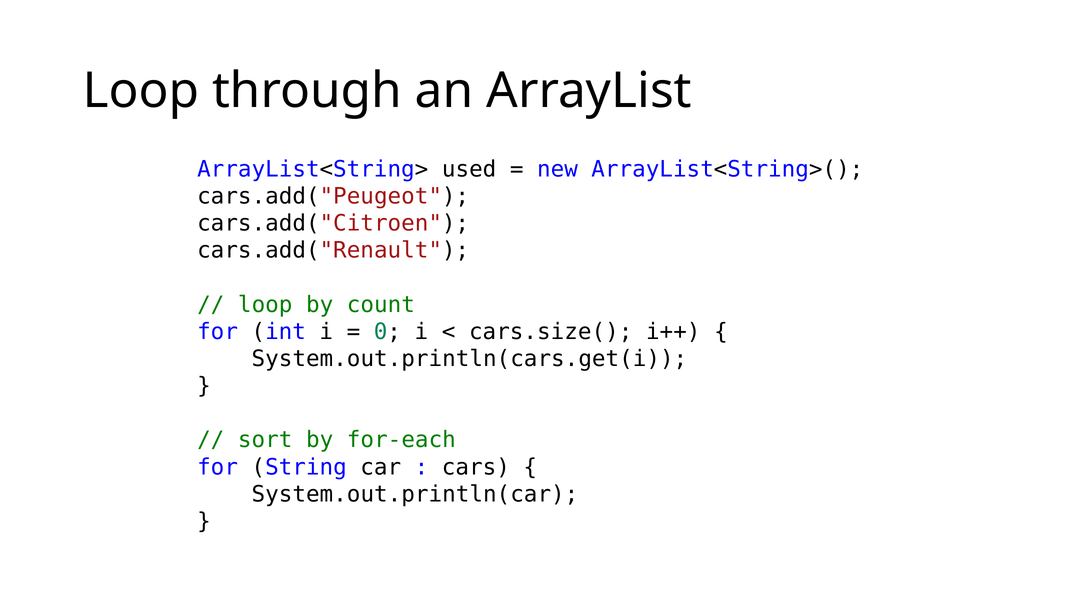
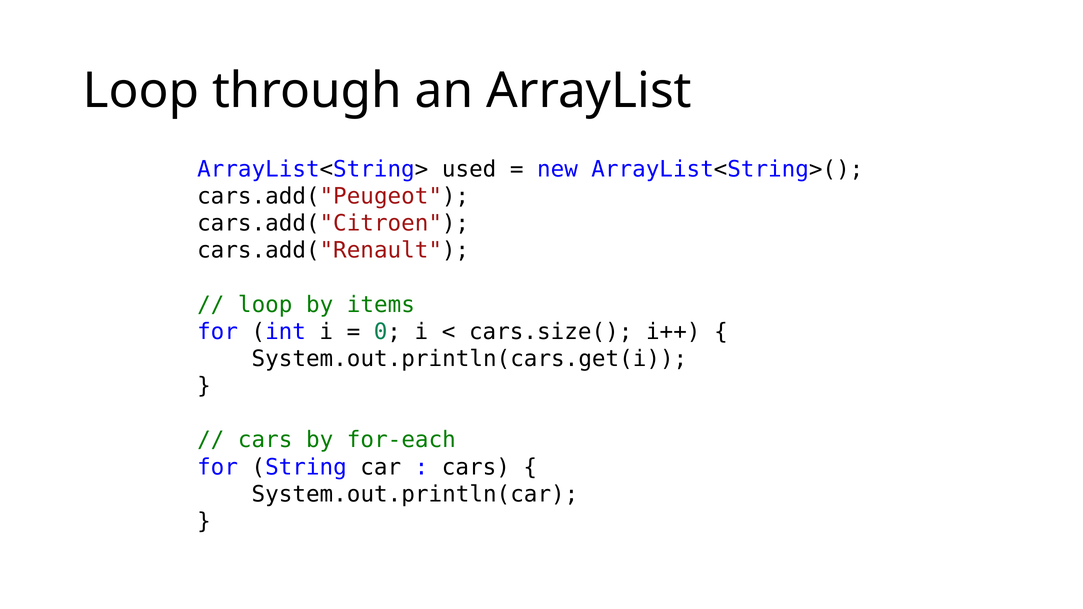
count: count -> items (381, 305)
sort: sort -> cars (265, 440)
